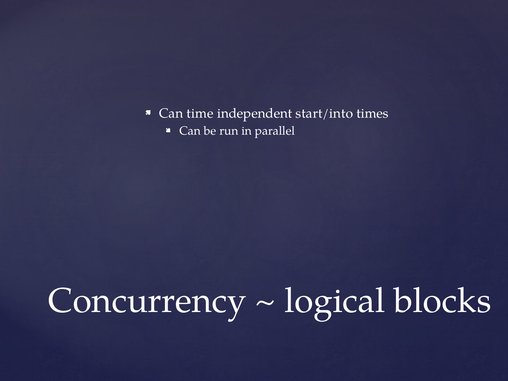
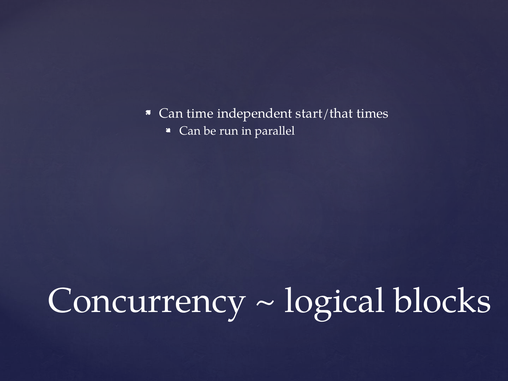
start/into: start/into -> start/that (324, 113)
